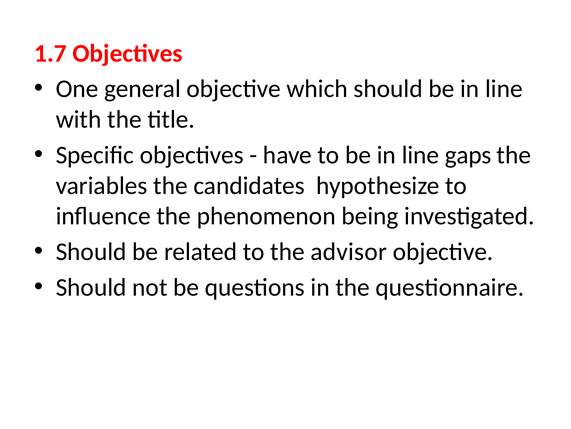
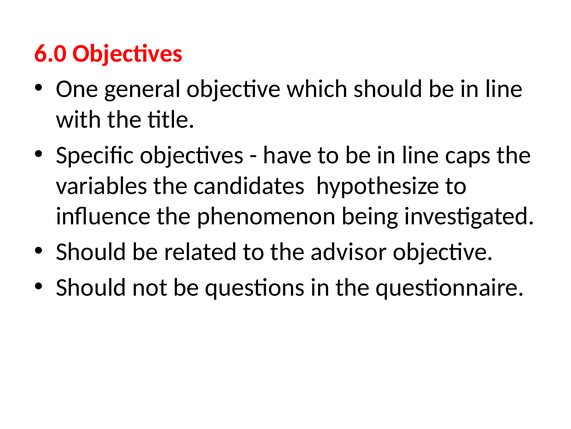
1.7: 1.7 -> 6.0 (50, 53)
gaps: gaps -> caps (468, 155)
